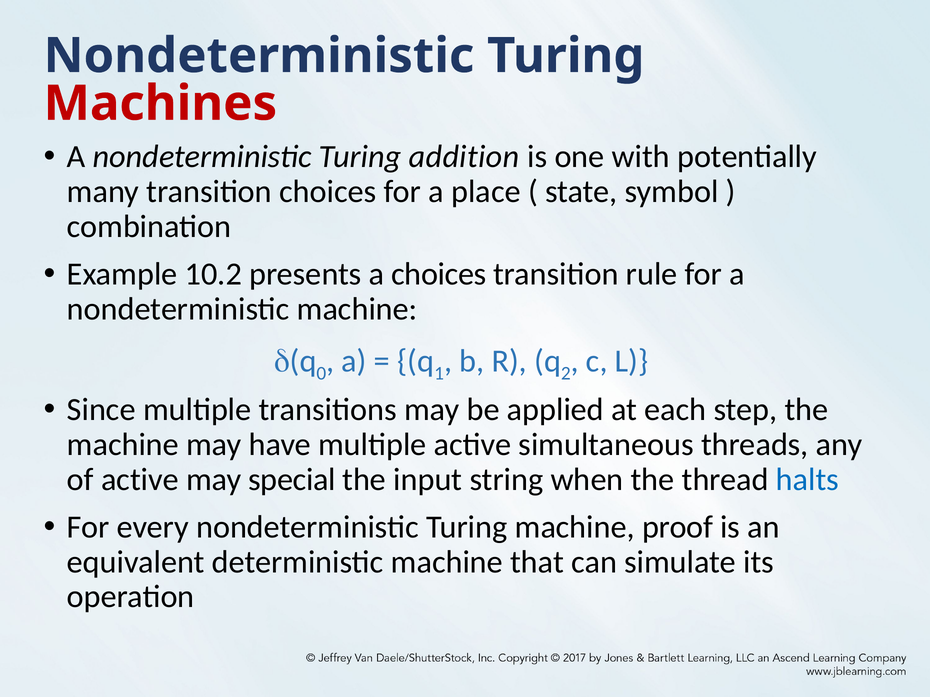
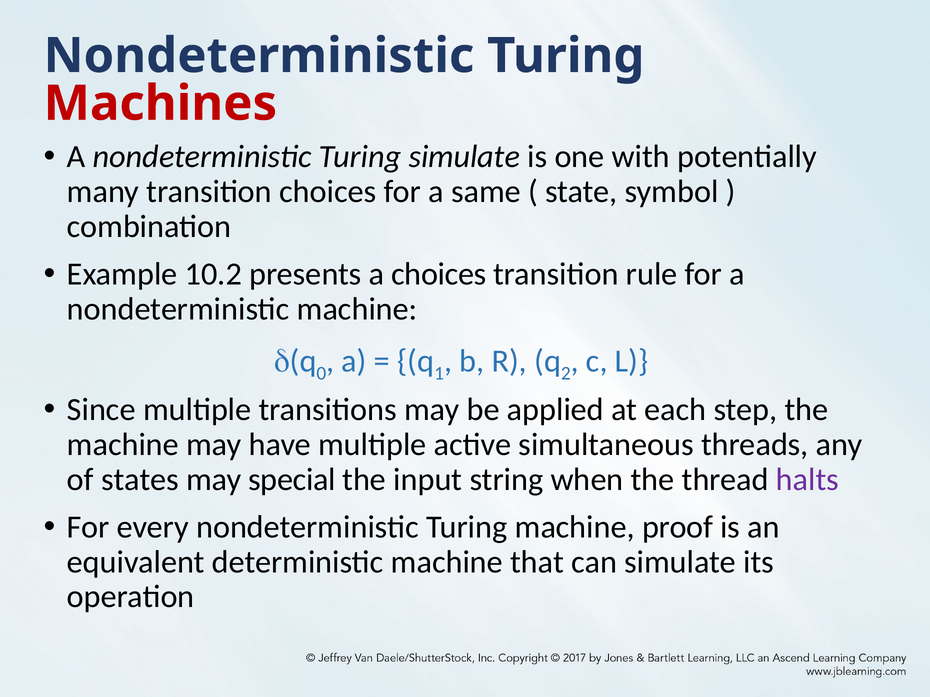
Turing addition: addition -> simulate (464, 157)
place: place -> same (486, 192)
of active: active -> states (140, 480)
halts colour: blue -> purple (808, 480)
